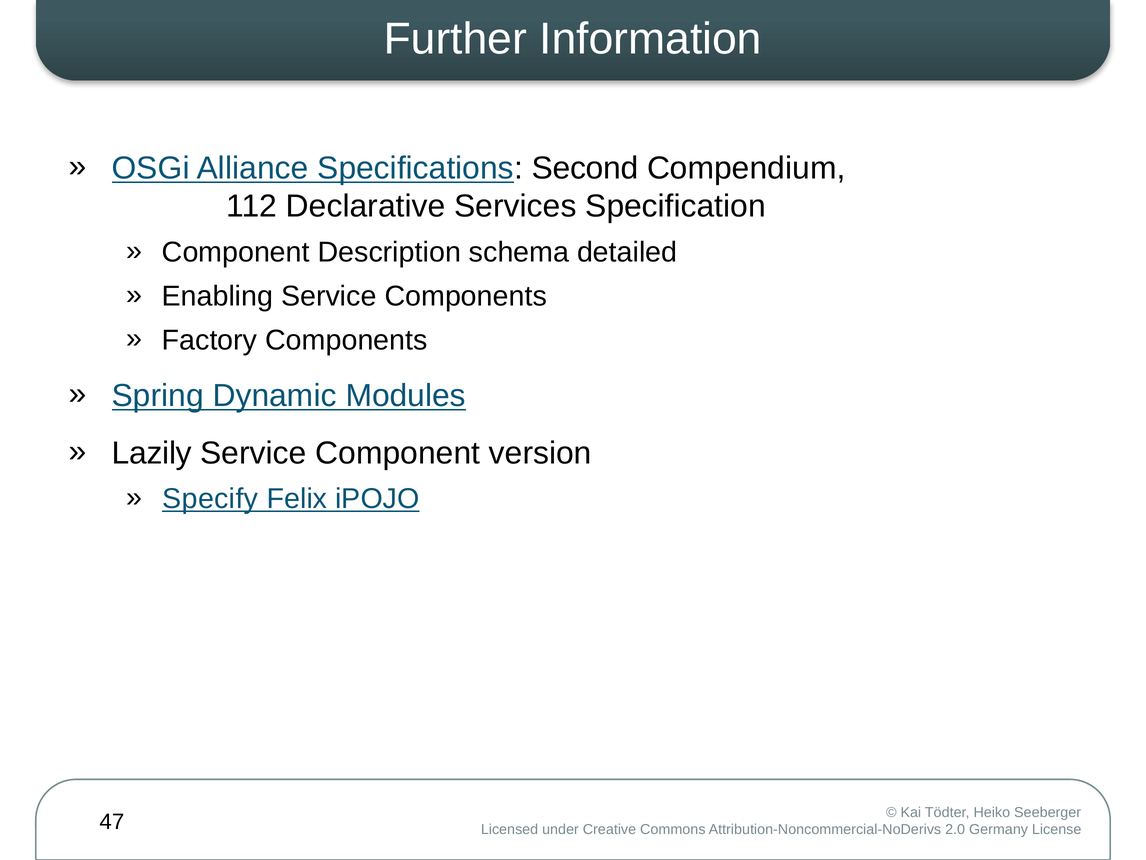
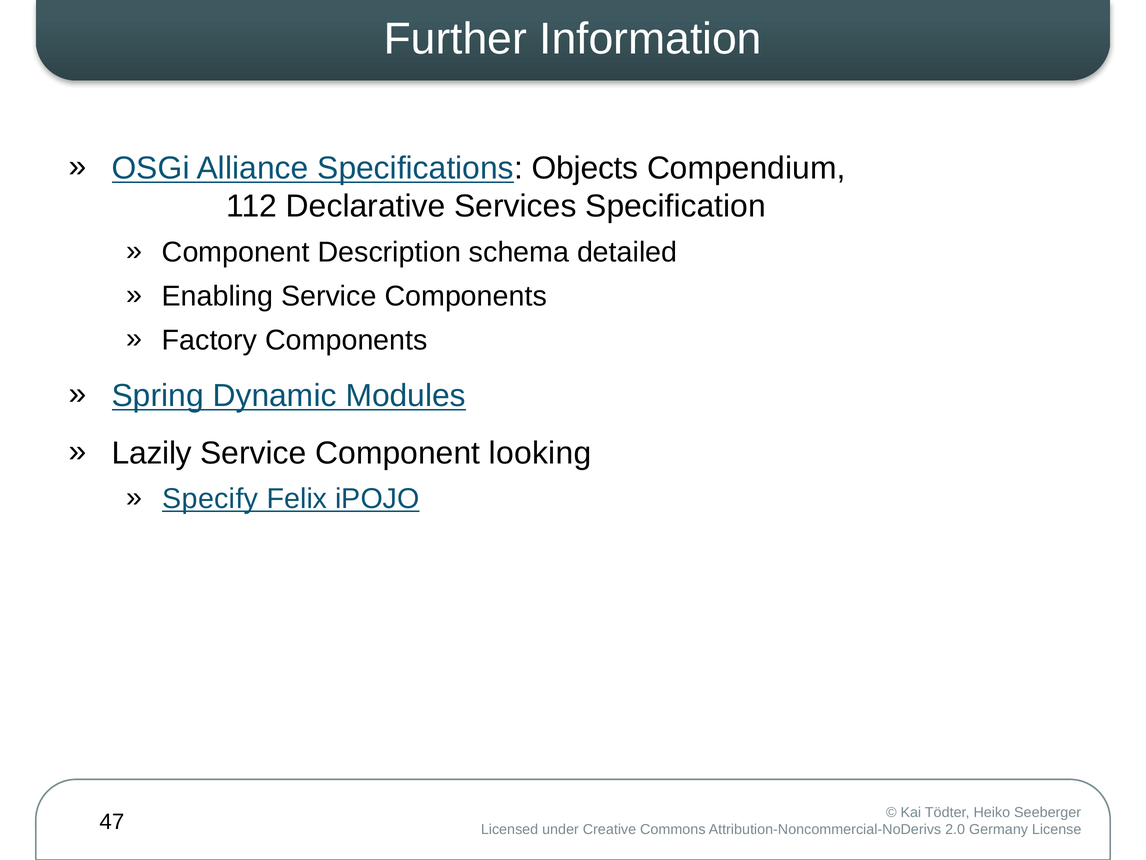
Second: Second -> Objects (585, 168)
version: version -> looking (540, 453)
